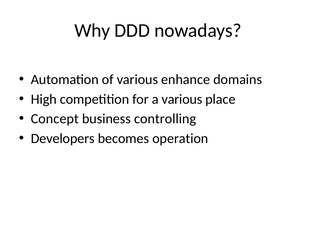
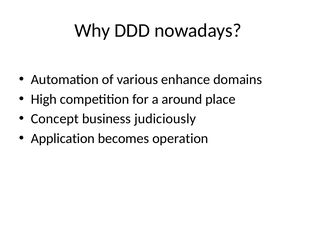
a various: various -> around (182, 99)
controlling: controlling -> judiciously (165, 119)
Developers: Developers -> Application (63, 138)
